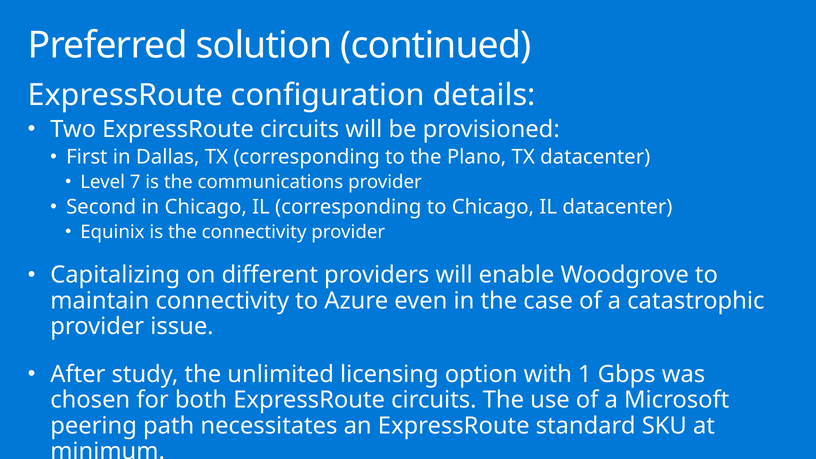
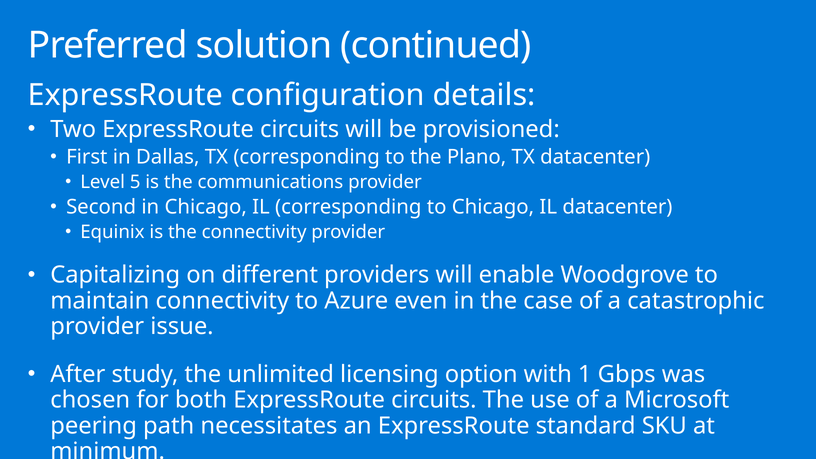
7: 7 -> 5 (135, 182)
